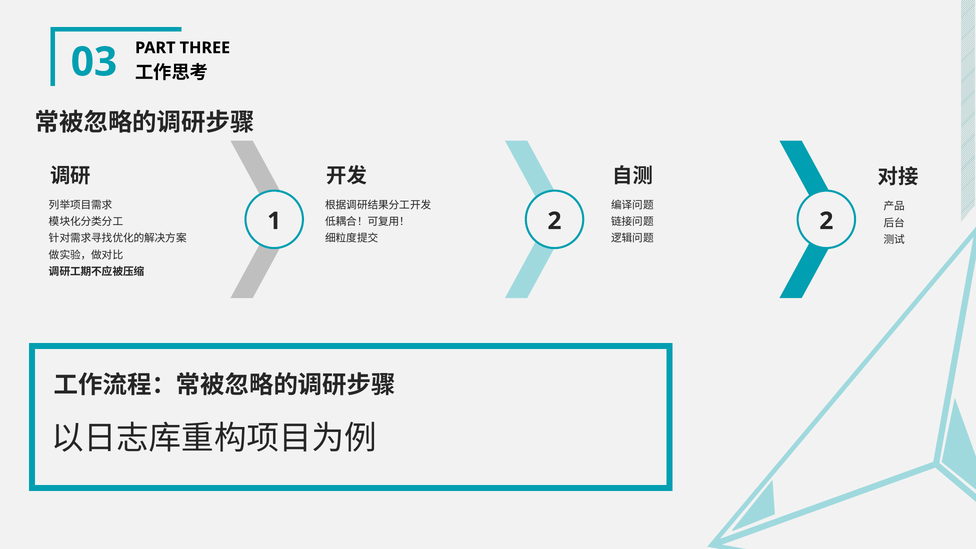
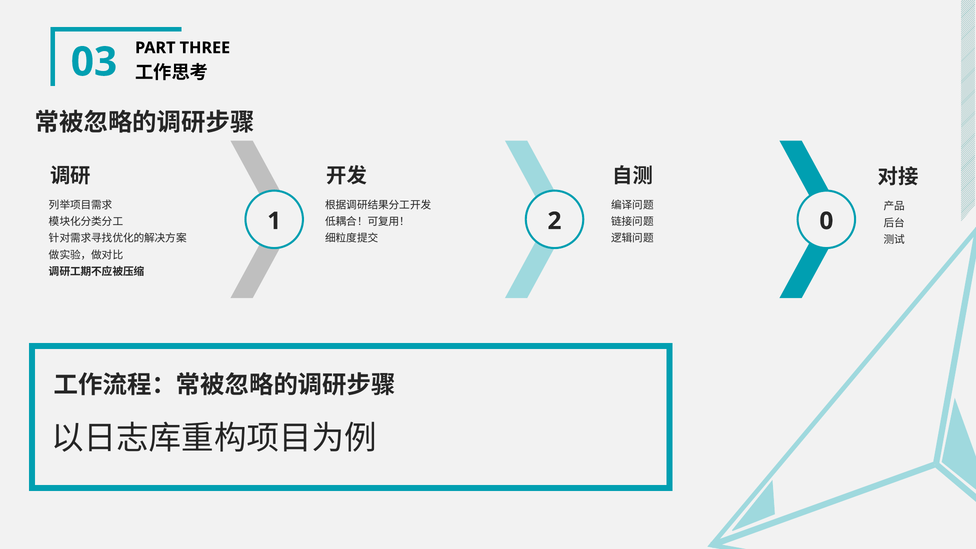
2 2: 2 -> 0 (826, 221)
